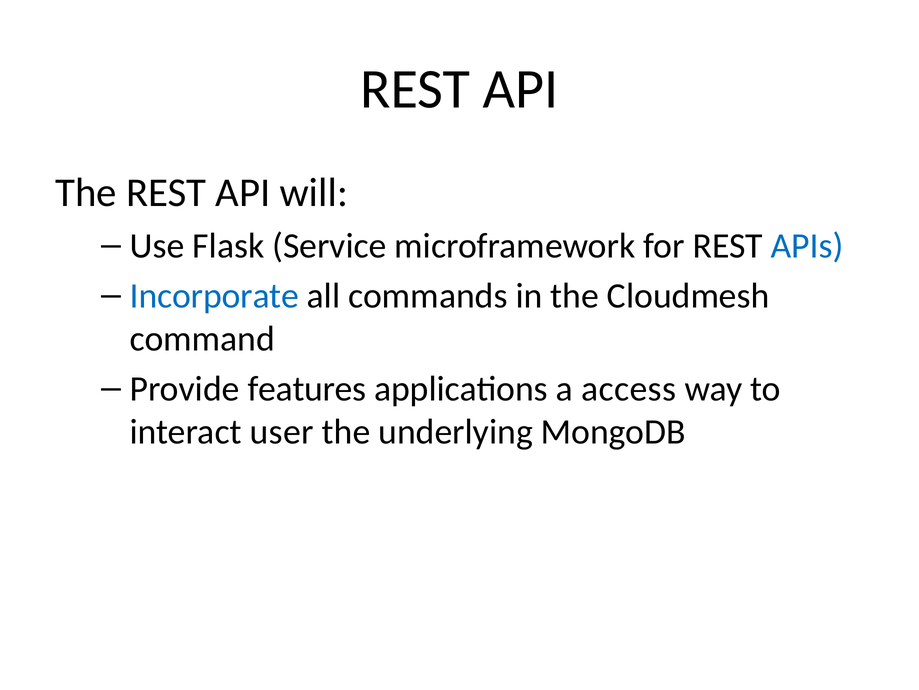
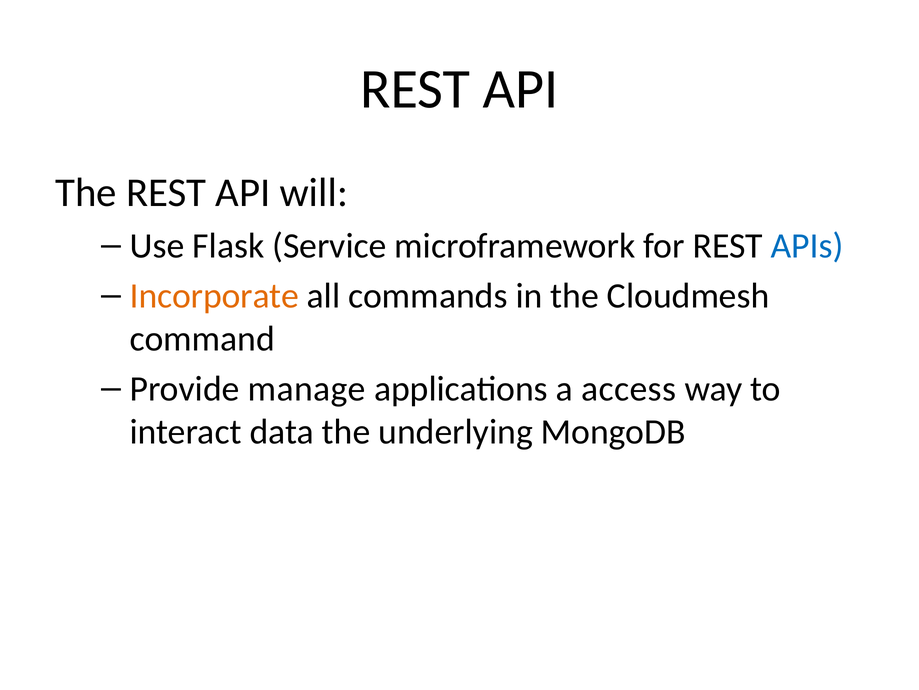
Incorporate colour: blue -> orange (214, 296)
features: features -> manage (307, 389)
user: user -> data (282, 432)
